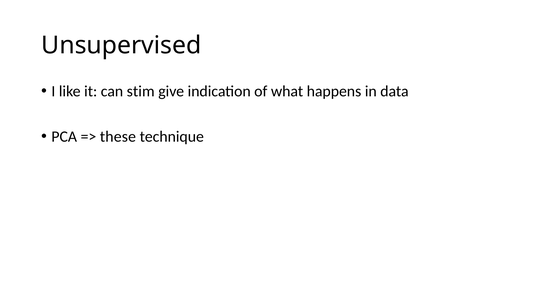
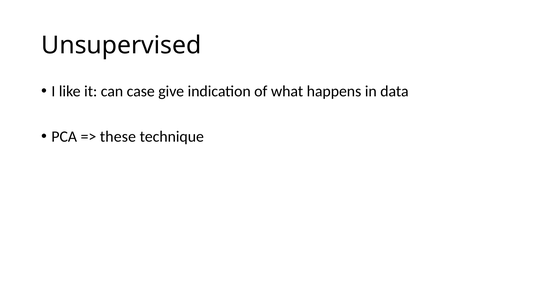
stim: stim -> case (141, 91)
